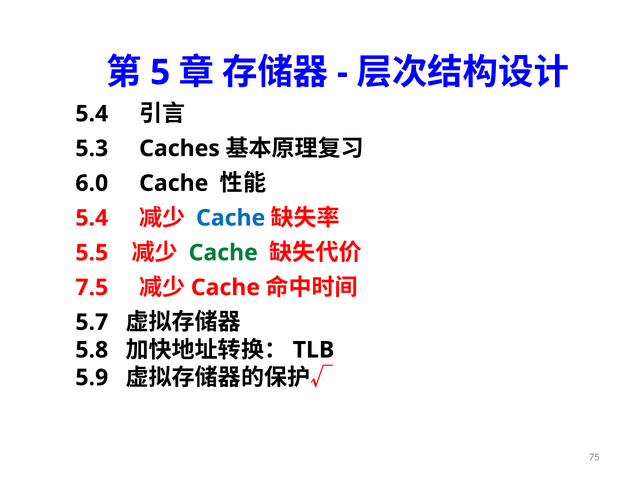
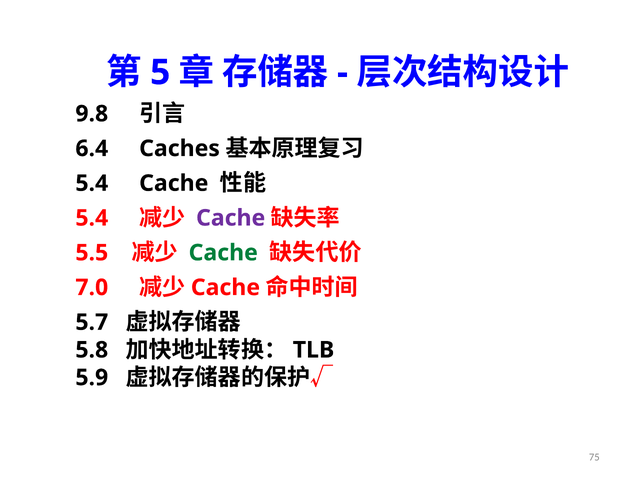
5.4: 5.4 -> 9.8 (92, 114)
5.3: 5.3 -> 6.4 (92, 148)
6.0: 6.0 -> 5.4 (92, 183)
Cache colour: blue -> purple (231, 218)
7.5: 7.5 -> 7.0 (92, 287)
